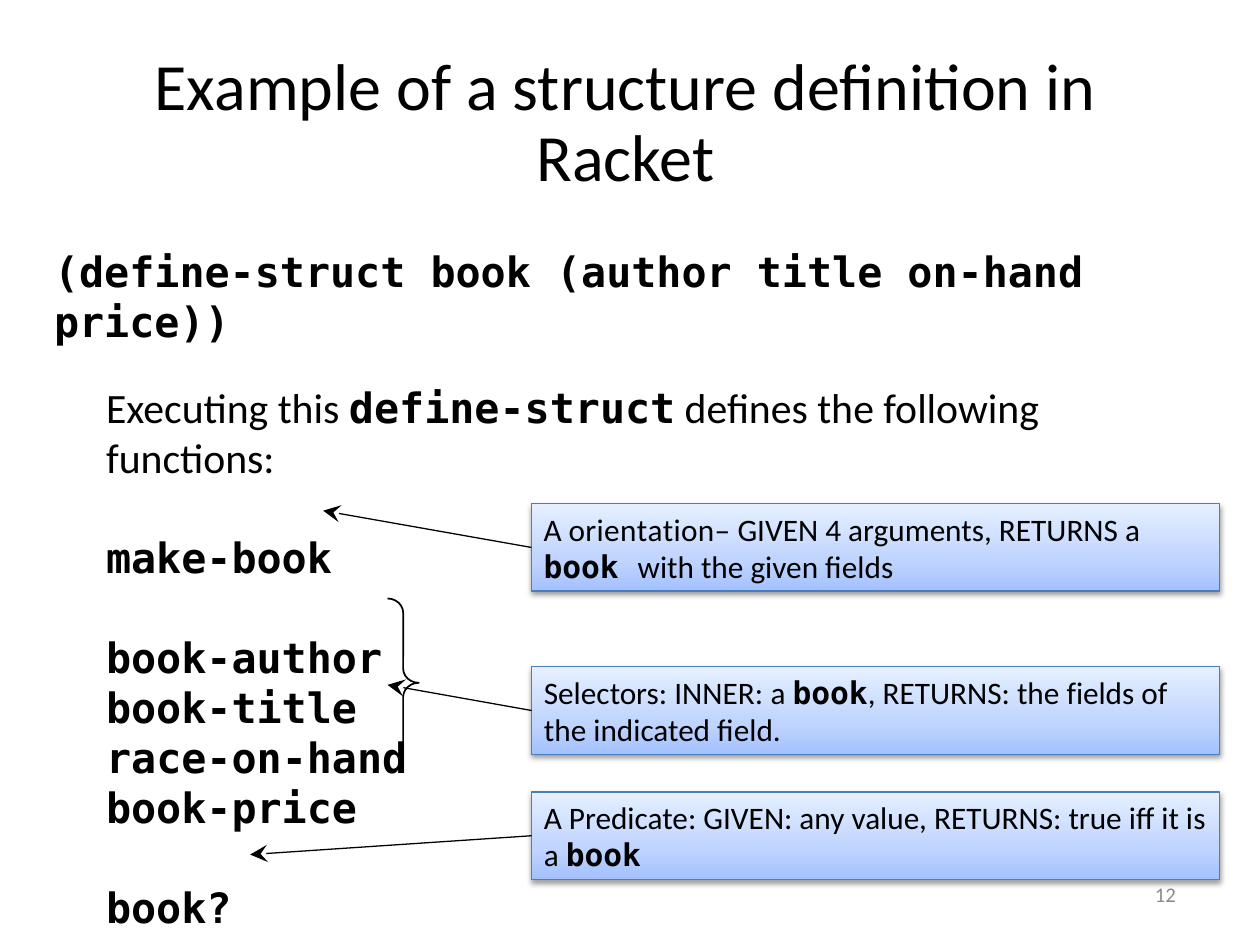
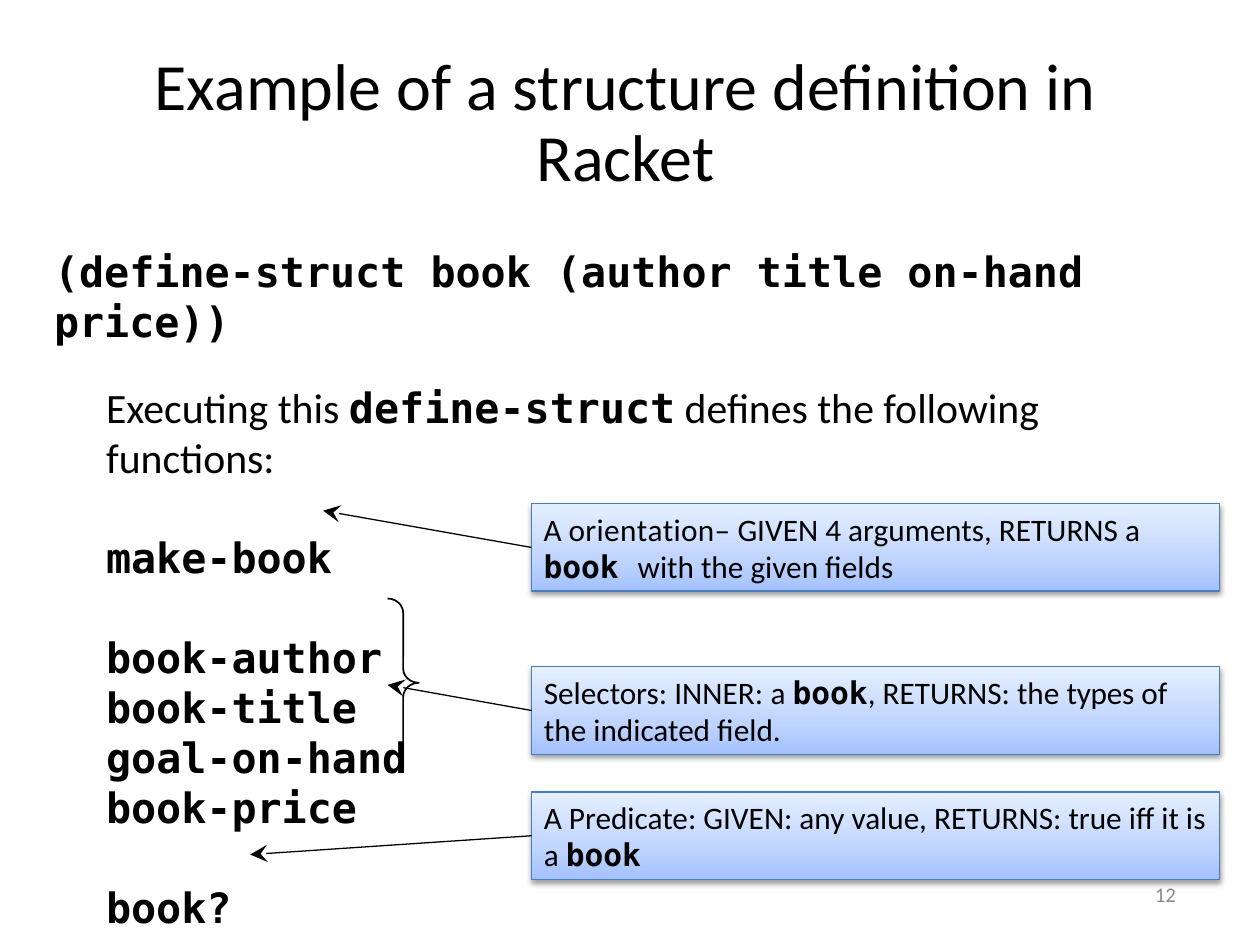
the fields: fields -> types (1101, 694)
race-on-hand: race-on-hand -> goal-on-hand (257, 760)
